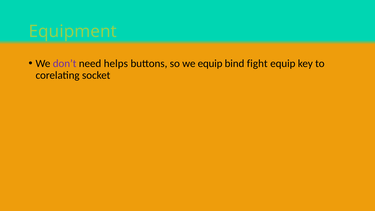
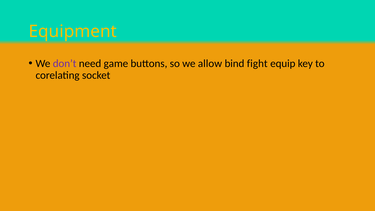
Equipment colour: light green -> yellow (73, 32)
helps: helps -> game (116, 63)
we equip: equip -> allow (210, 63)
